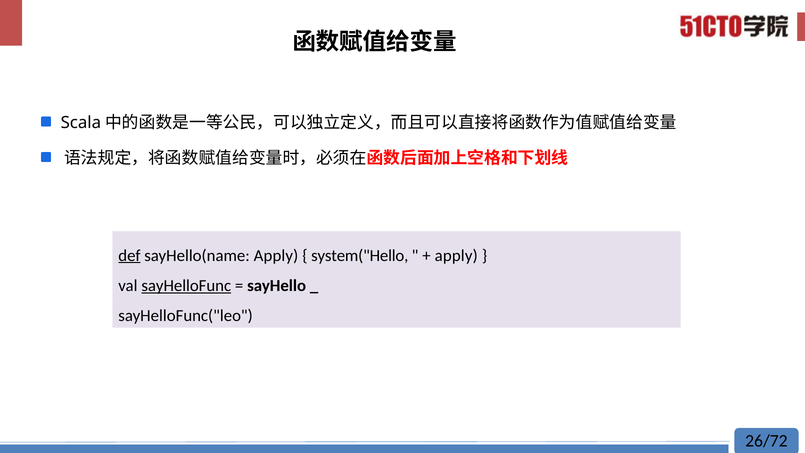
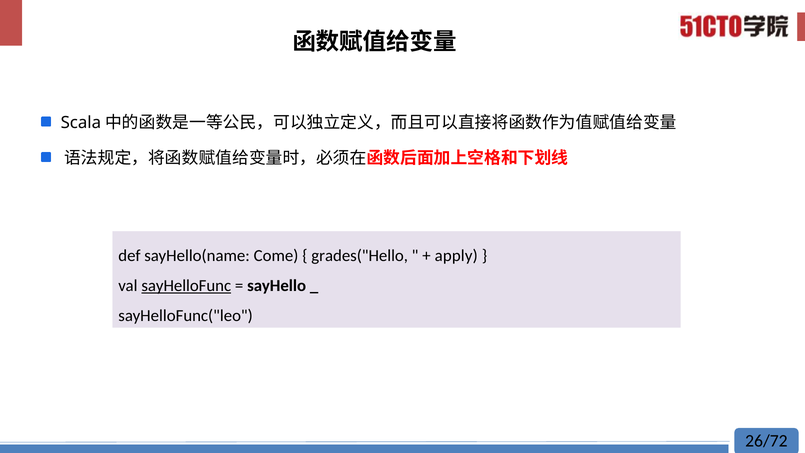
def underline: present -> none (129, 255)
sayHello(name Apply: Apply -> Come (276, 255)
system("Hello: system("Hello -> grades("Hello (360, 255)
